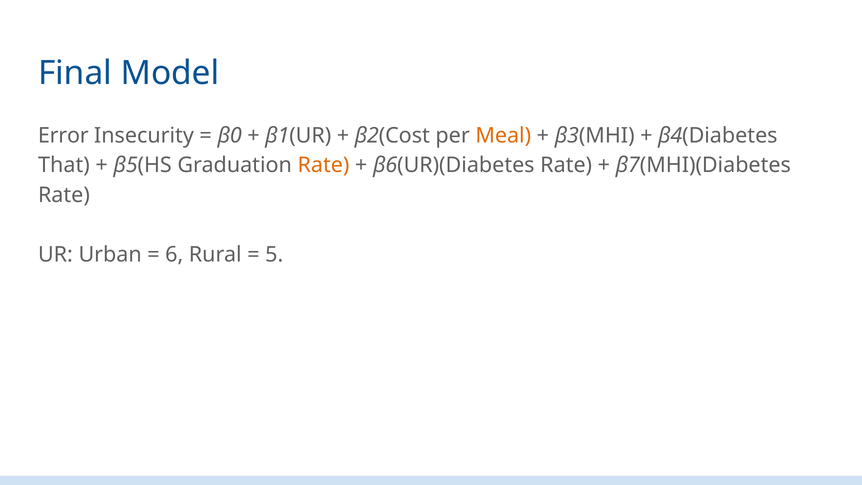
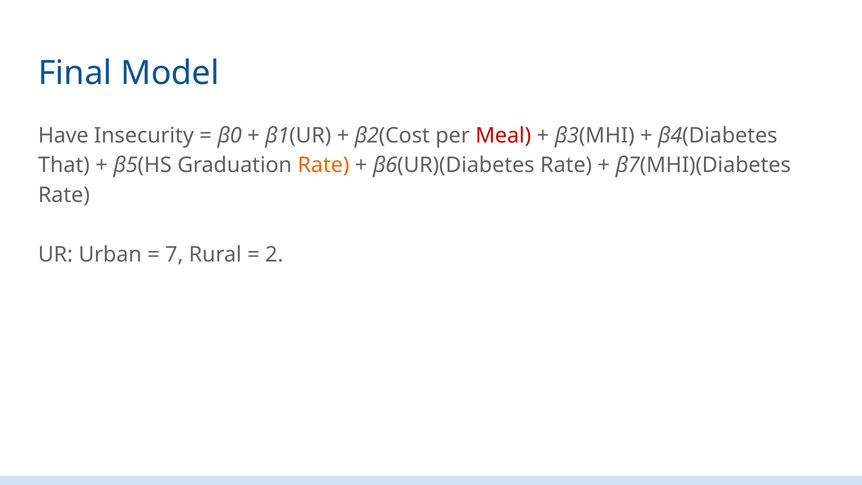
Error: Error -> Have (63, 136)
Meal colour: orange -> red (503, 136)
6: 6 -> 7 (174, 254)
5: 5 -> 2 (274, 254)
